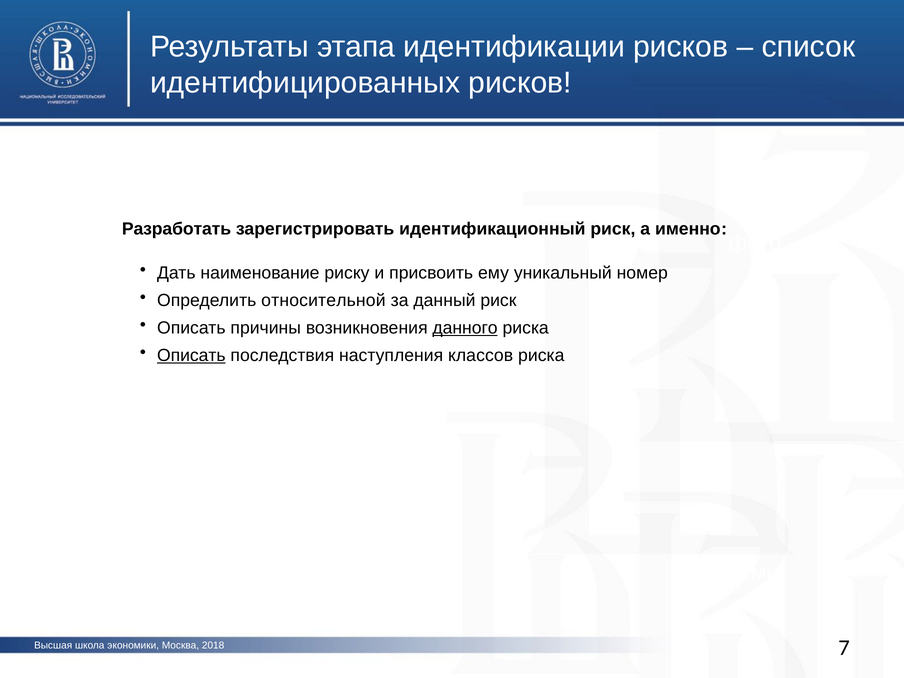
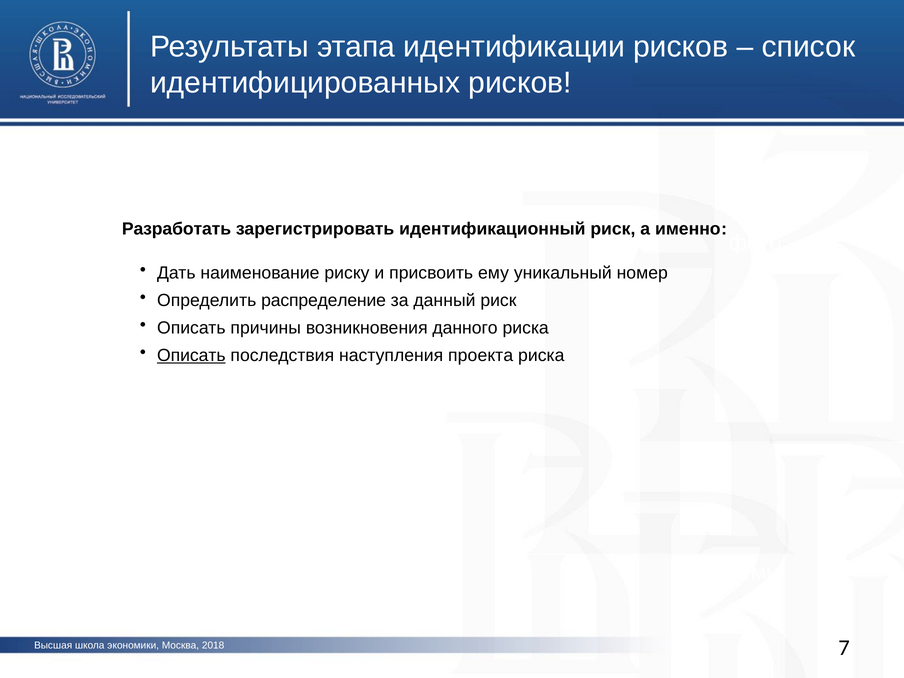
относительной: относительной -> распределение (324, 300)
данного underline: present -> none (465, 328)
классов: классов -> проекта (481, 355)
